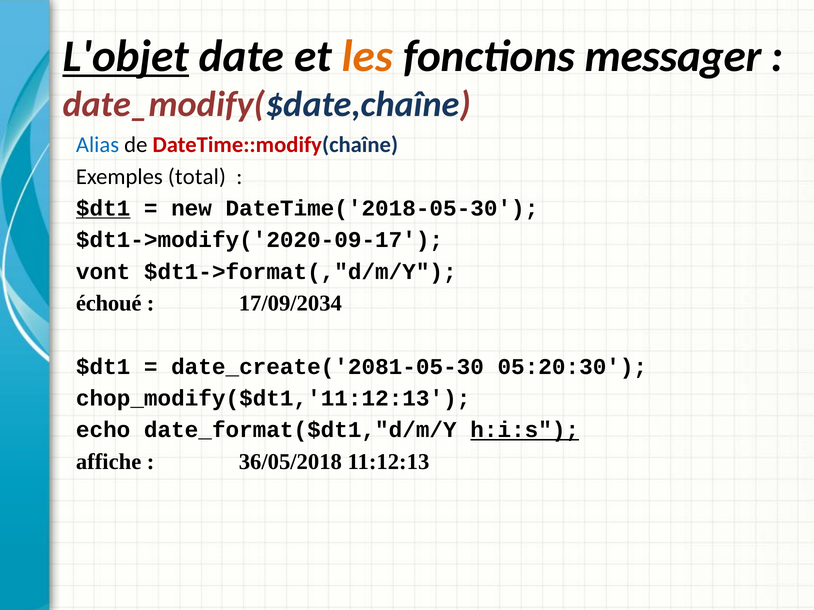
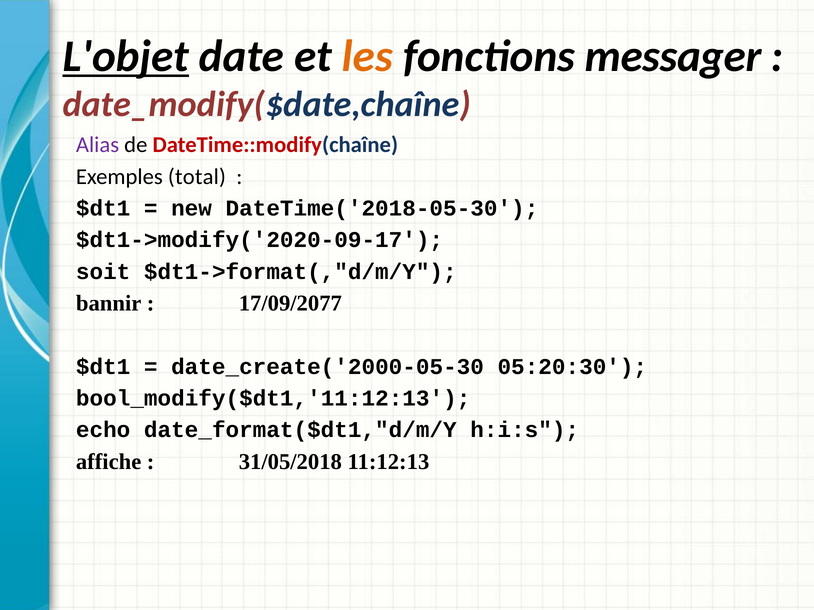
Alias colour: blue -> purple (98, 145)
$dt1 underline: present -> none (103, 208)
vont: vont -> soit (103, 272)
échoué: échoué -> bannir (109, 303)
17/09/2034: 17/09/2034 -> 17/09/2077 (290, 303)
date_create('2081-05-30: date_create('2081-05-30 -> date_create('2000-05-30 (328, 367)
chop_modify($dt1,'11:12:13: chop_modify($dt1,'11:12:13 -> bool_modify($dt1,'11:12:13 (273, 399)
h:i:s underline: present -> none (525, 430)
36/05/2018: 36/05/2018 -> 31/05/2018 (290, 462)
